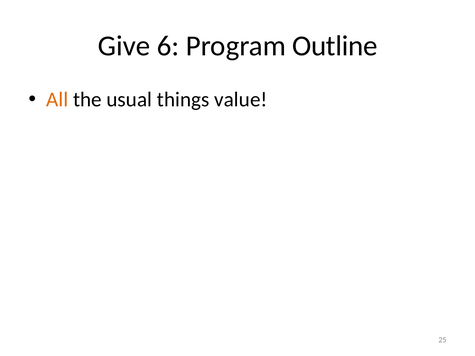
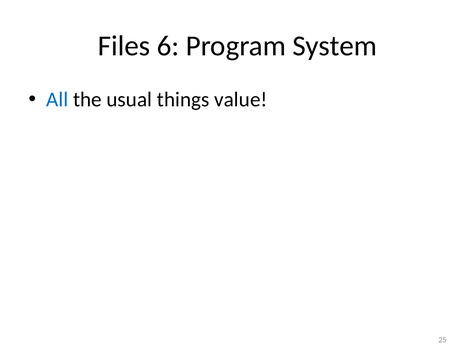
Give: Give -> Files (124, 46)
Outline: Outline -> System (335, 46)
All colour: orange -> blue (57, 100)
